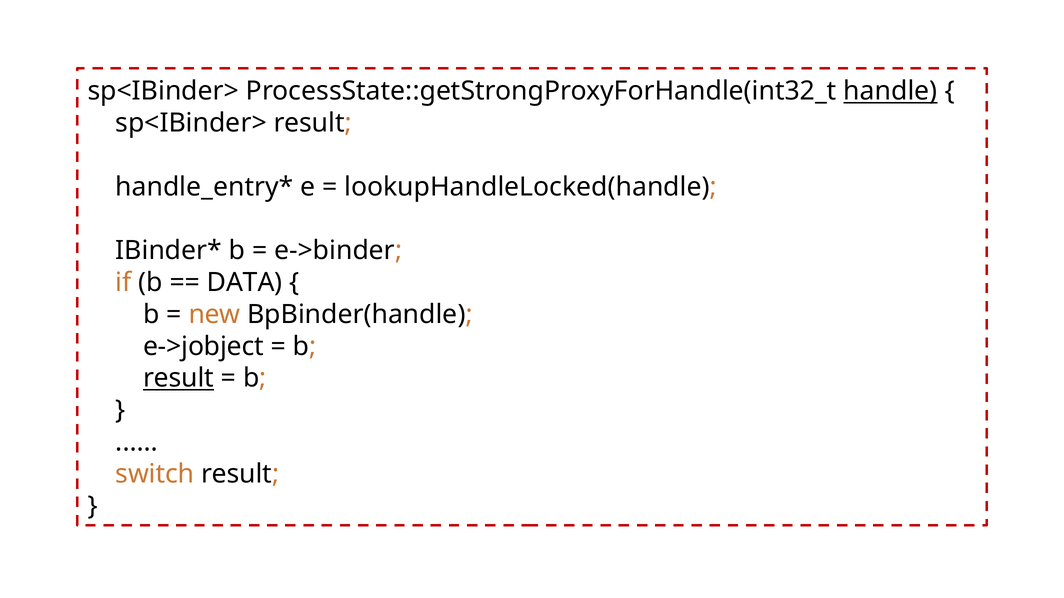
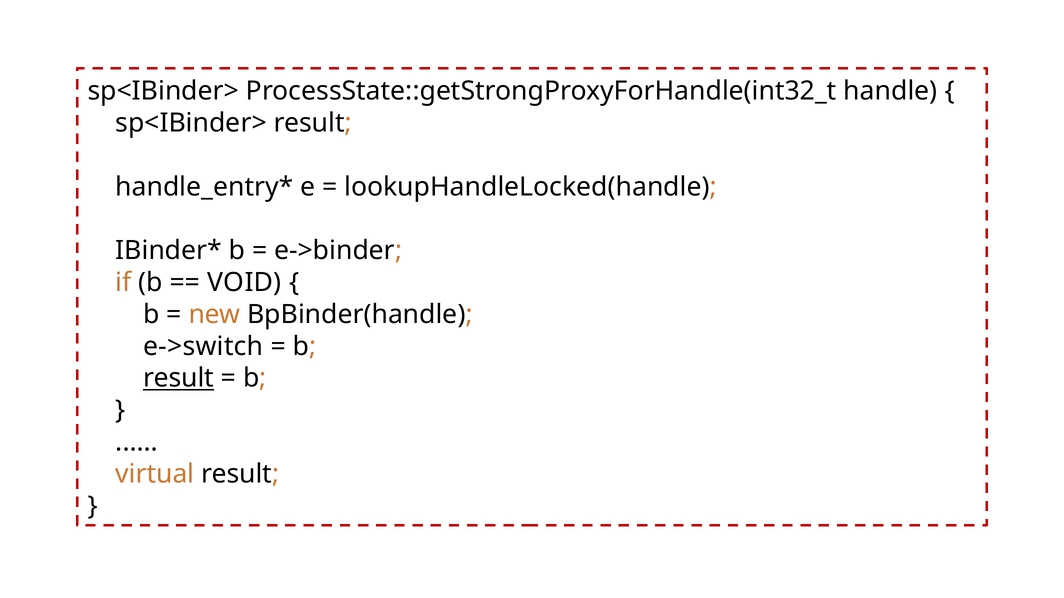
handle underline: present -> none (890, 91)
DATA: DATA -> VOID (244, 283)
e->jobject: e->jobject -> e->switch (203, 347)
switch: switch -> virtual (155, 474)
